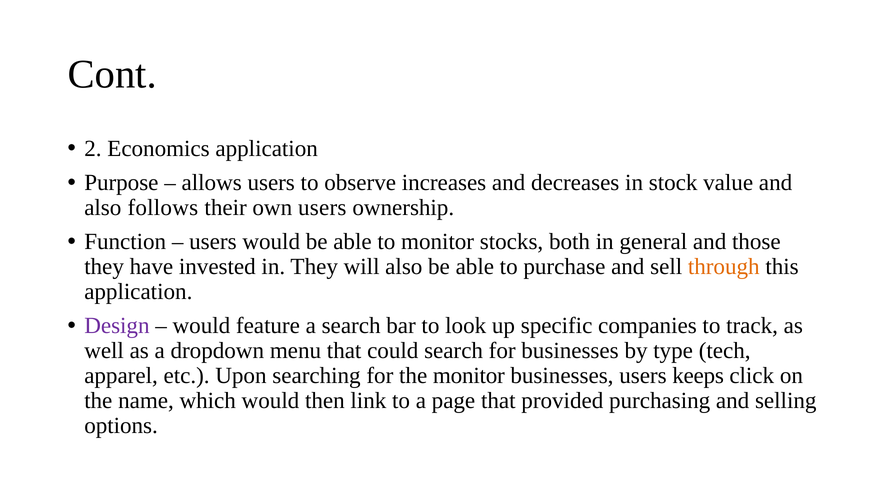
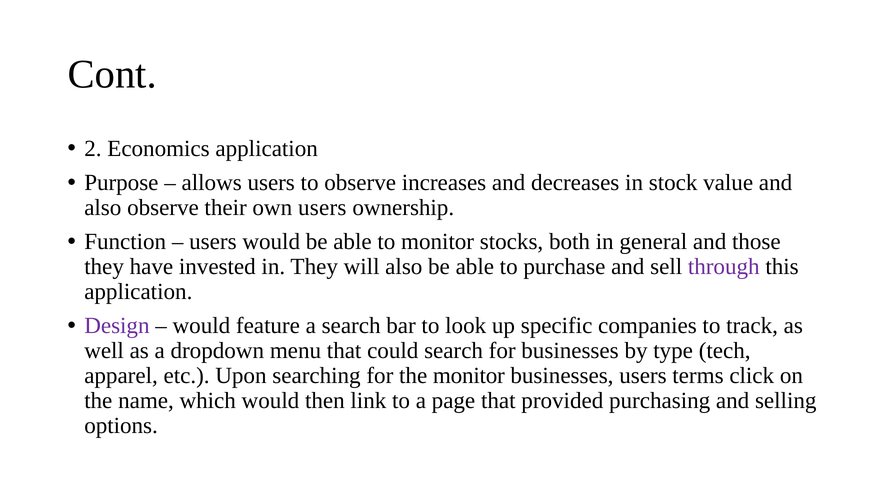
also follows: follows -> observe (163, 208)
through colour: orange -> purple (724, 267)
keeps: keeps -> terms (698, 376)
